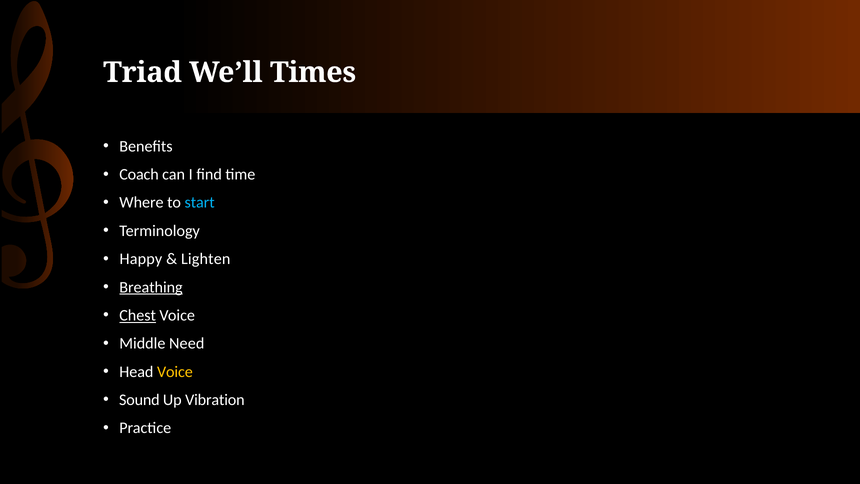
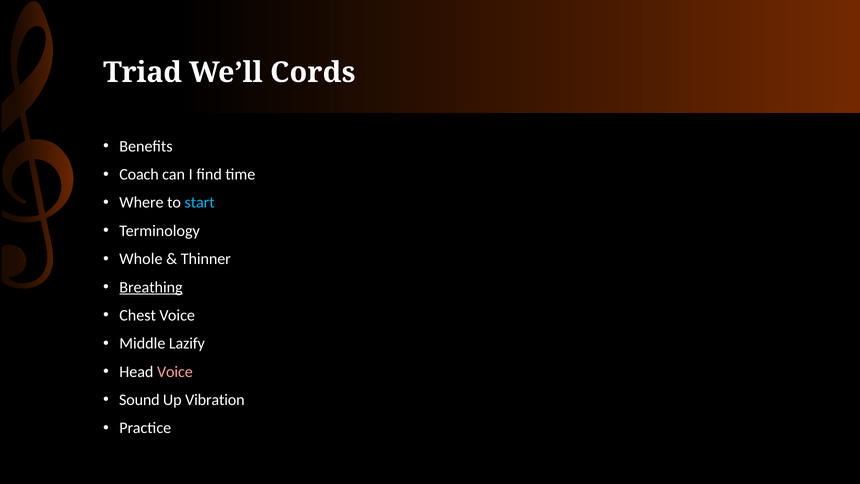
Times: Times -> Cords (313, 72)
Happy: Happy -> Whole (141, 259)
Lighten: Lighten -> Thinner (206, 259)
Chest underline: present -> none (138, 315)
Need: Need -> Lazify (187, 343)
Voice colour: yellow -> pink (175, 372)
